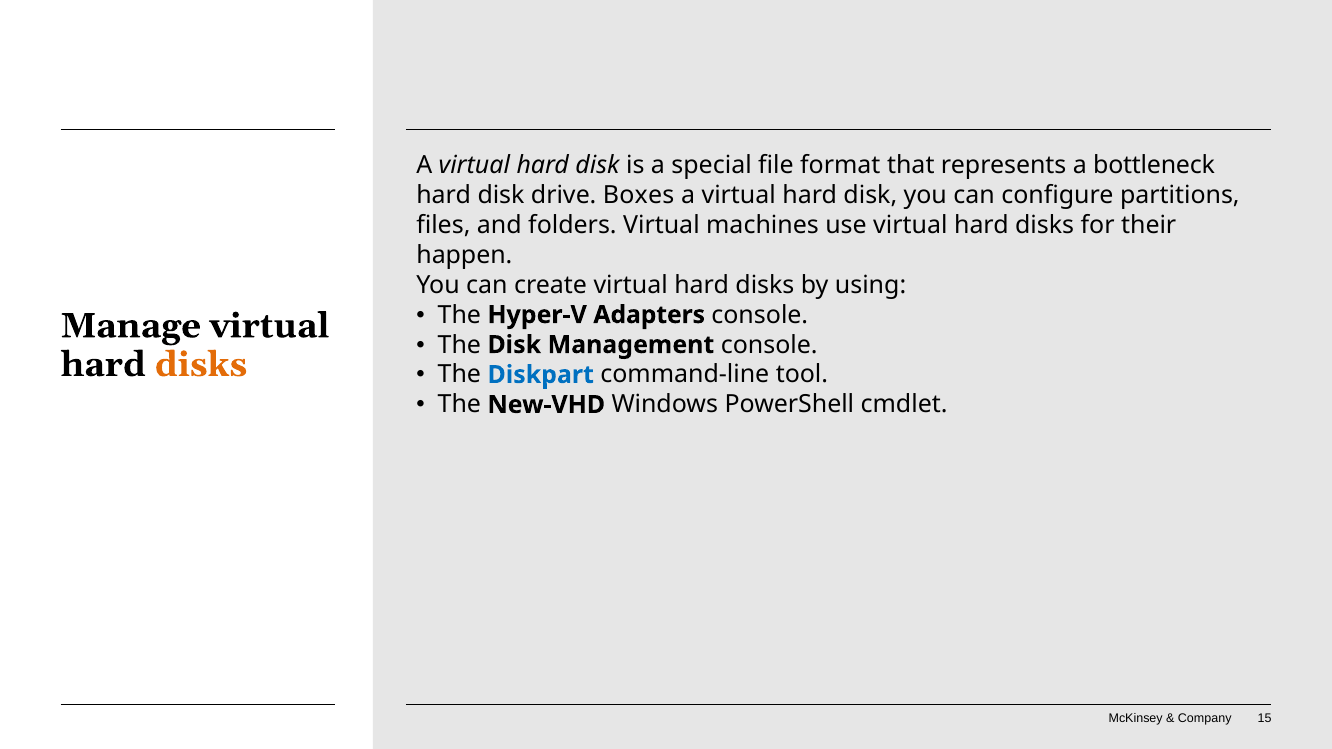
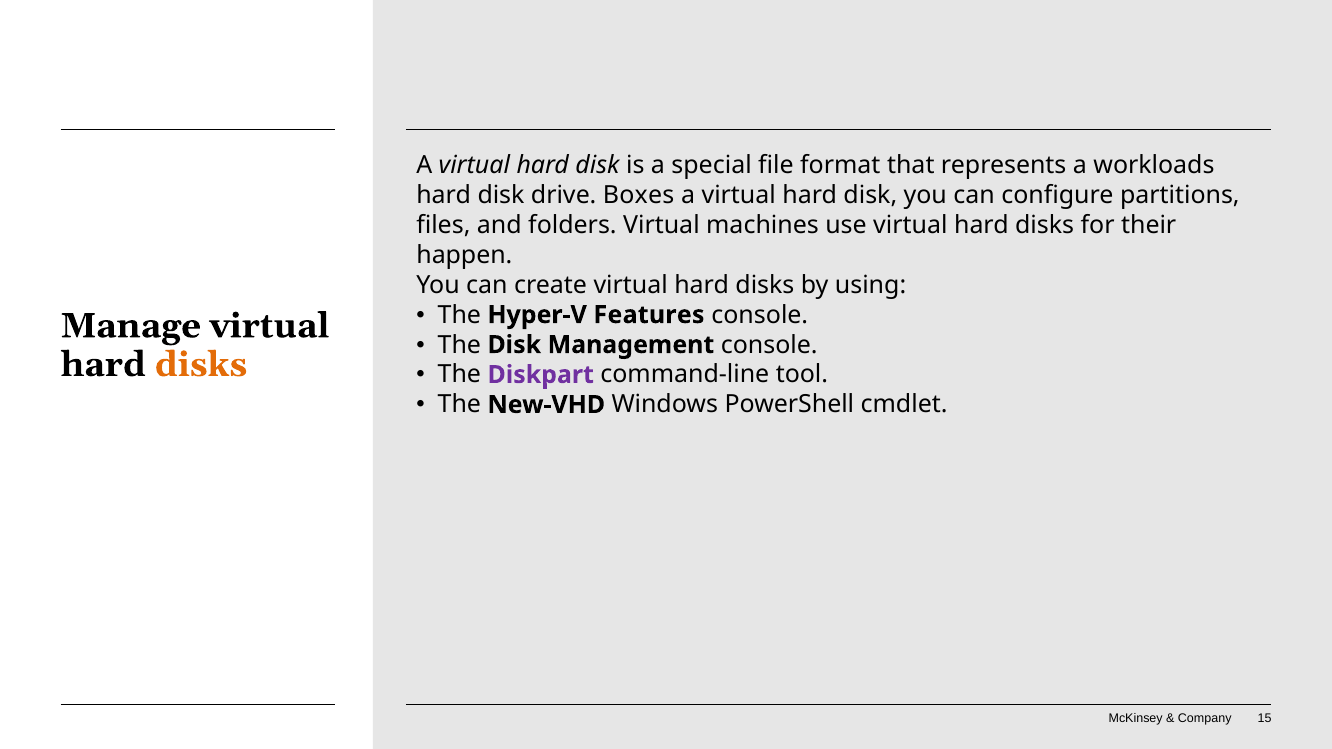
bottleneck: bottleneck -> workloads (1154, 165)
Adapters: Adapters -> Features (649, 315)
Diskpart colour: blue -> purple (541, 375)
